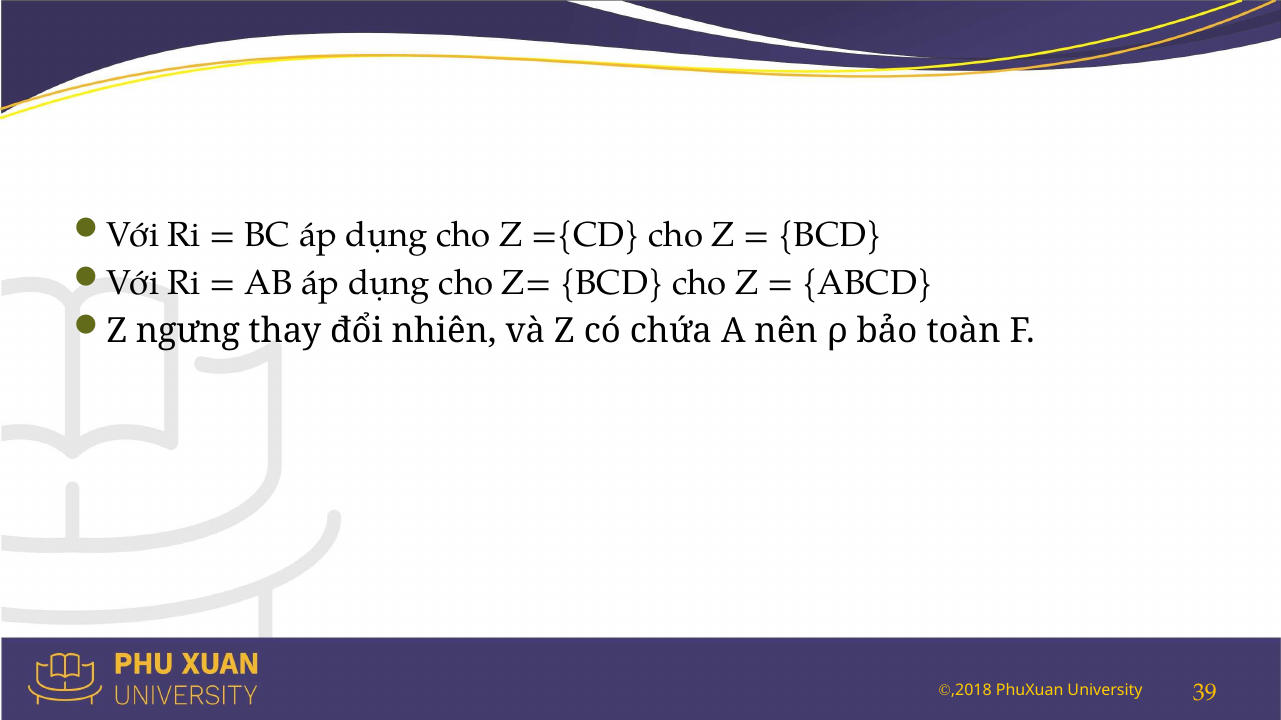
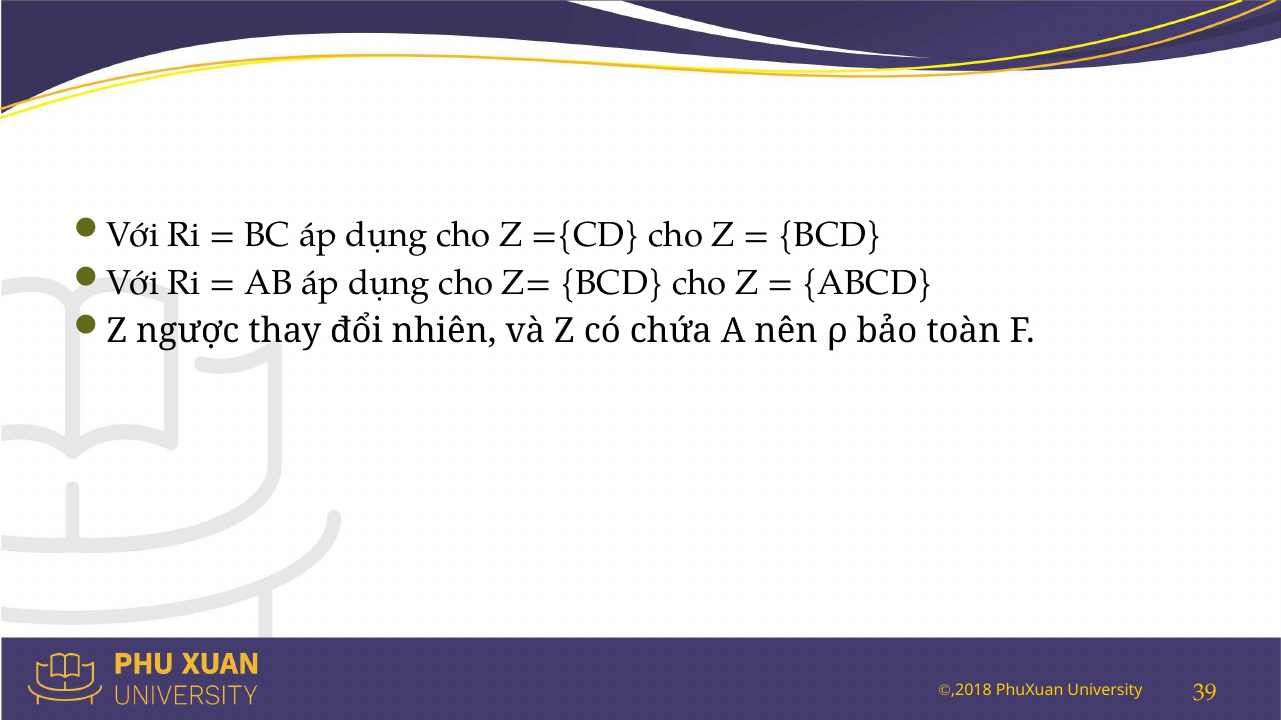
ngưng: ngưng -> ngược (188, 332)
